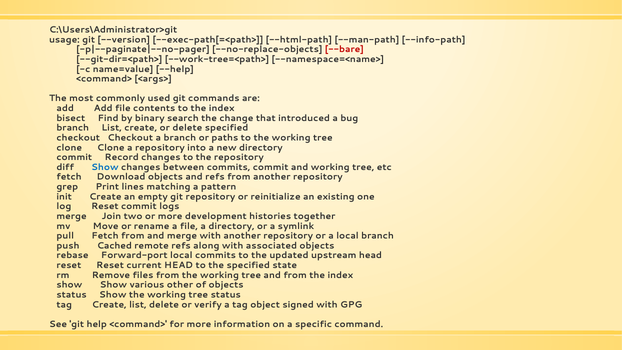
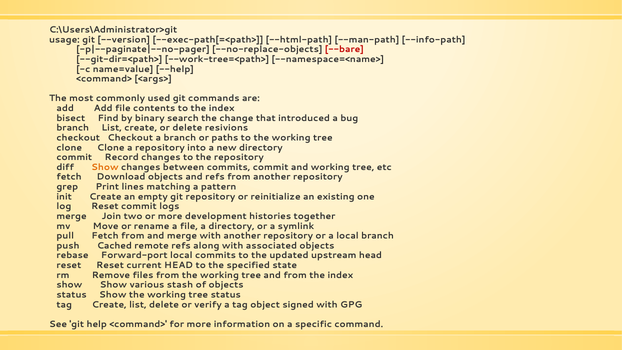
delete specified: specified -> resivions (227, 128)
Show colour: blue -> orange (105, 167)
other: other -> stash (180, 285)
